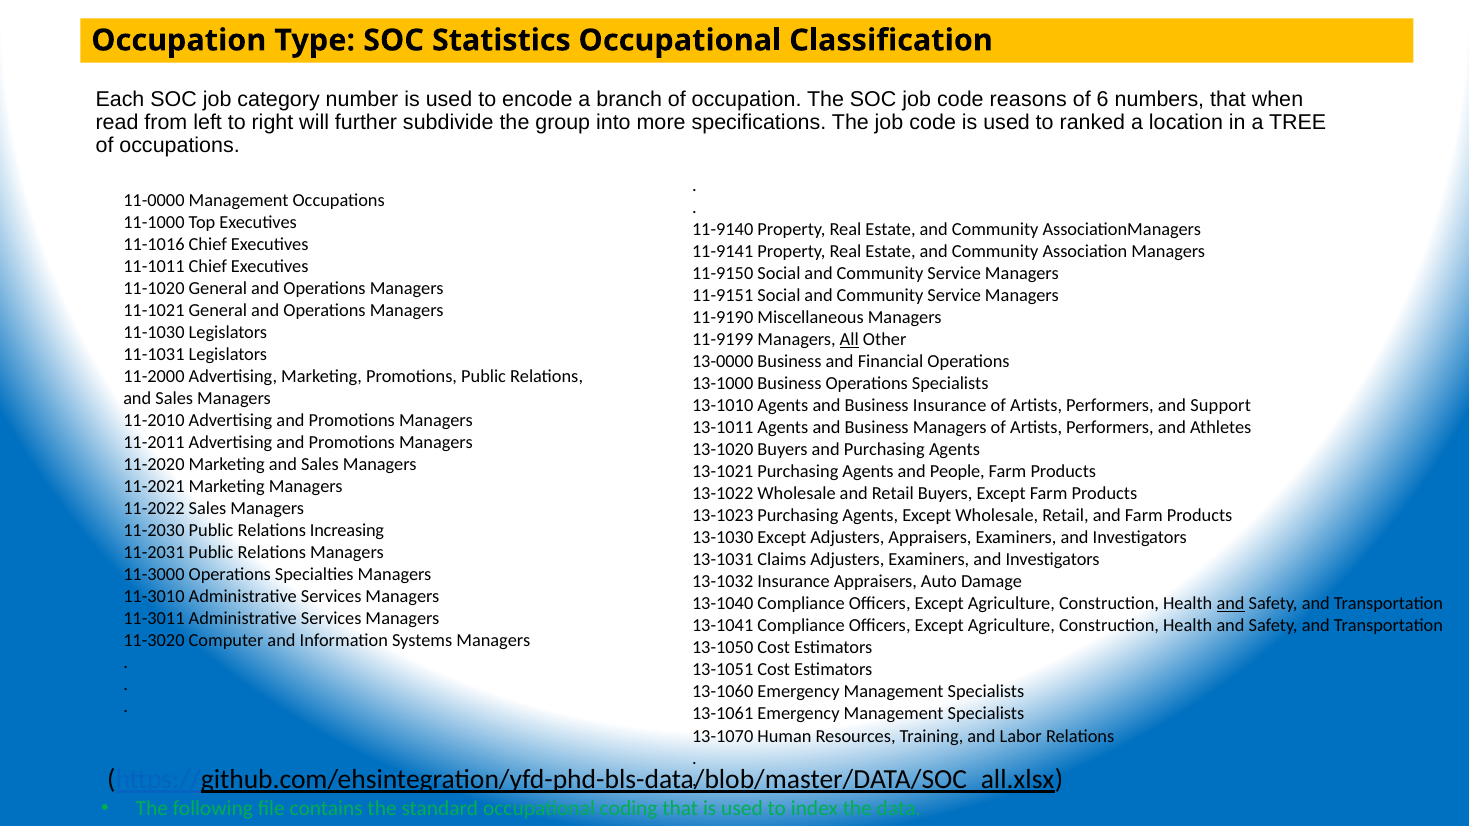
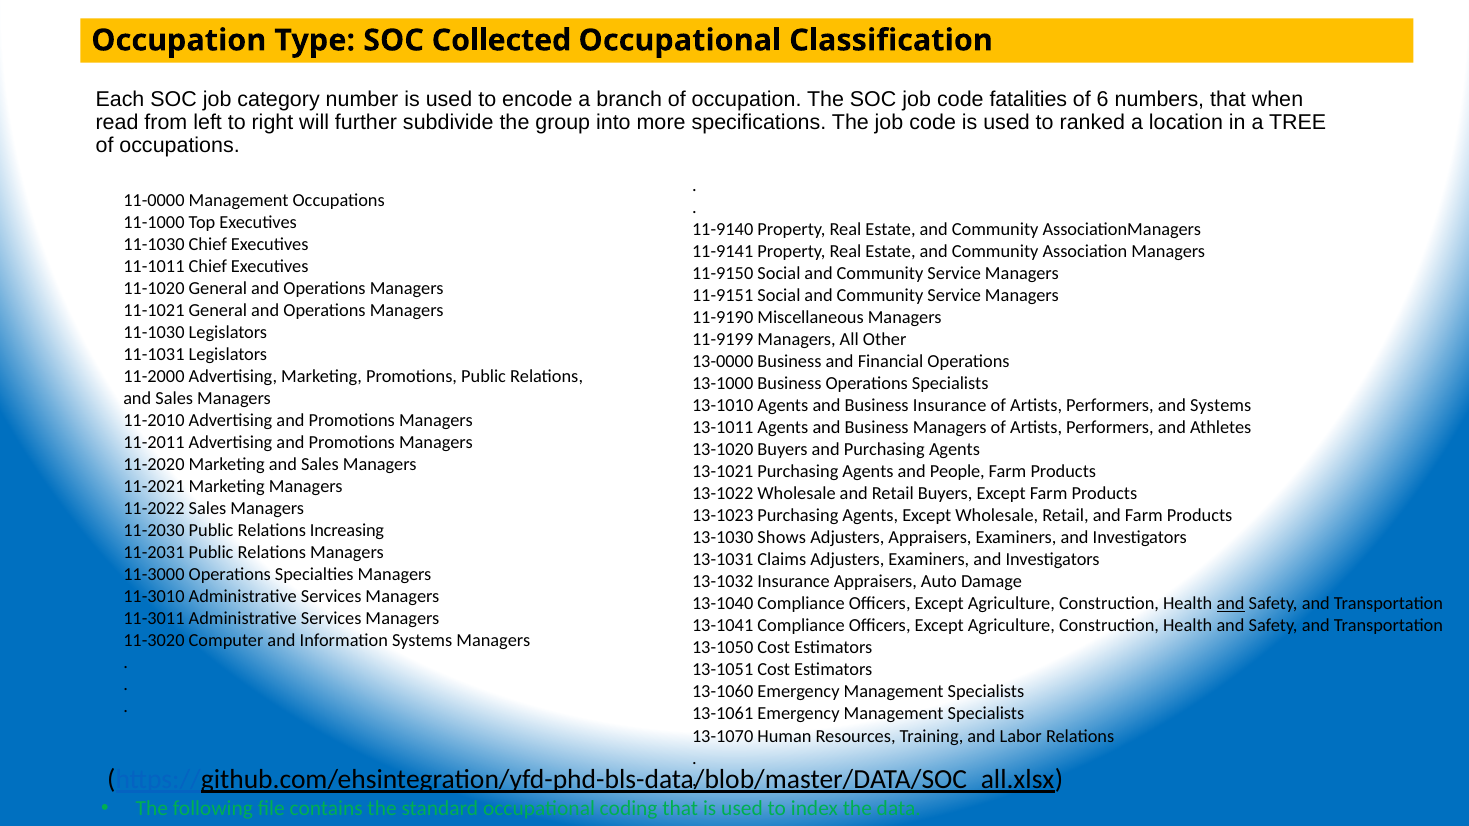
Statistics: Statistics -> Collected (501, 40)
reasons: reasons -> fatalities (1028, 99)
11-1016: 11-1016 -> 11-1030 (154, 244)
All underline: present -> none (849, 340)
and Support: Support -> Systems (1221, 406)
13-1030 Except: Except -> Shows (782, 538)
